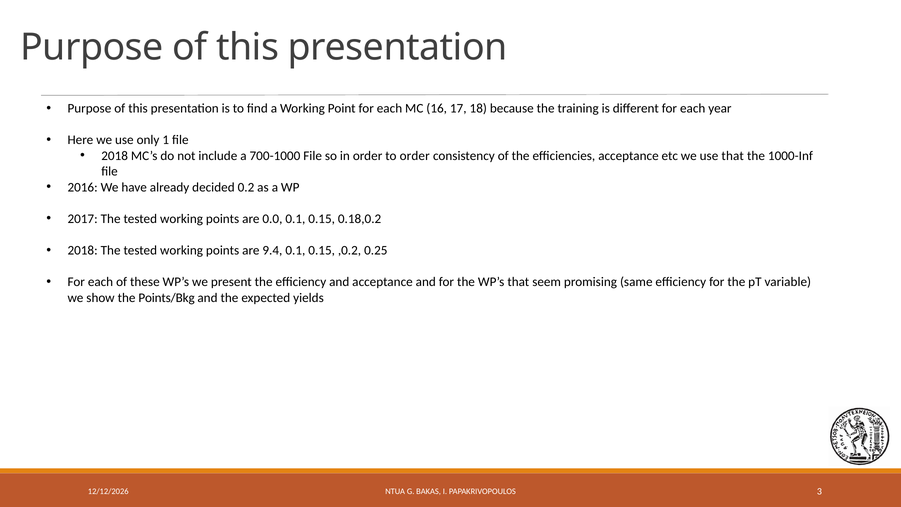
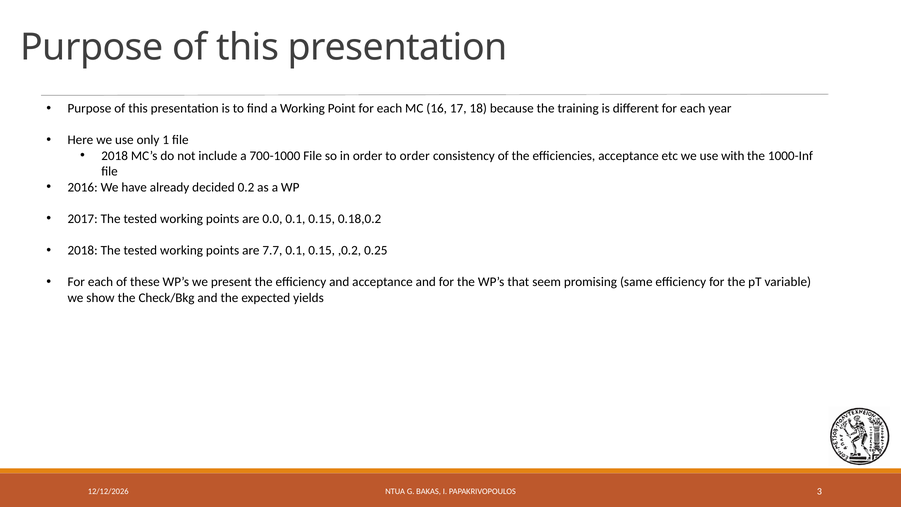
use that: that -> with (733, 156)
9.4: 9.4 -> 7.7 (272, 250)
Points/Bkg: Points/Bkg -> Check/Bkg (167, 298)
